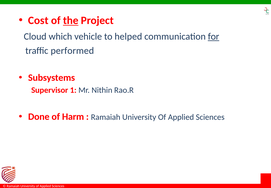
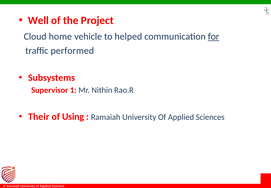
Cost: Cost -> Well (38, 20)
the underline: present -> none (71, 20)
which: which -> home (60, 36)
Done: Done -> Their (39, 117)
Harm: Harm -> Using (73, 117)
